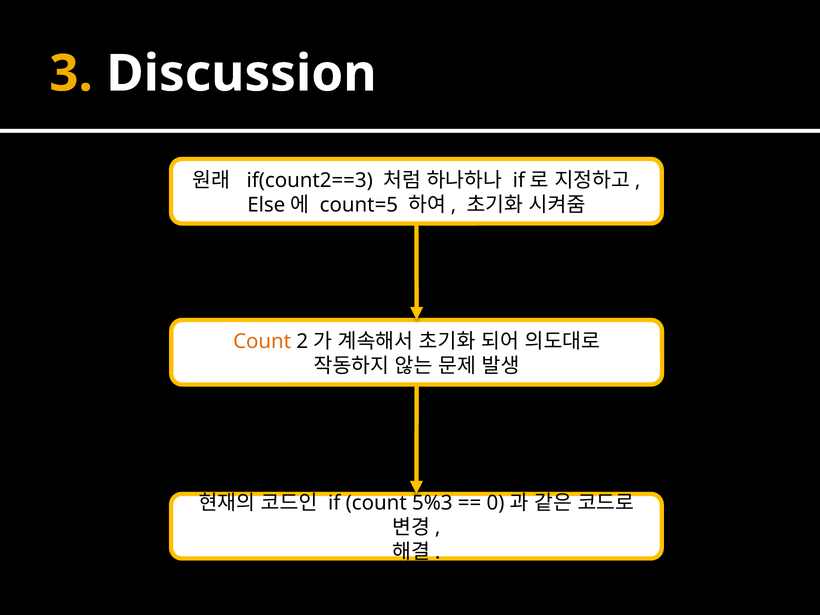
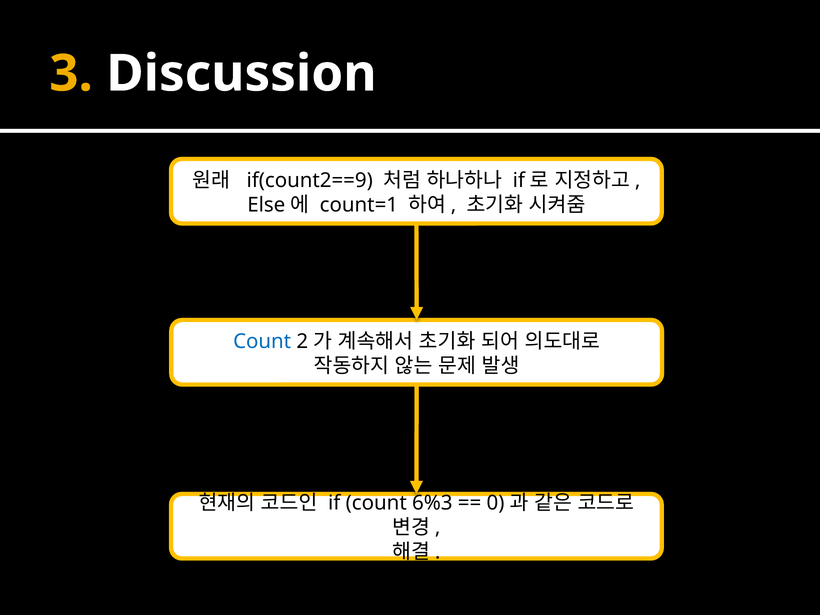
if(count2==3: if(count2==3 -> if(count2==9 (310, 180)
count=5: count=5 -> count=1 (359, 205)
Count colour: orange -> blue (262, 341)
5%3: 5%3 -> 6%3 (432, 503)
